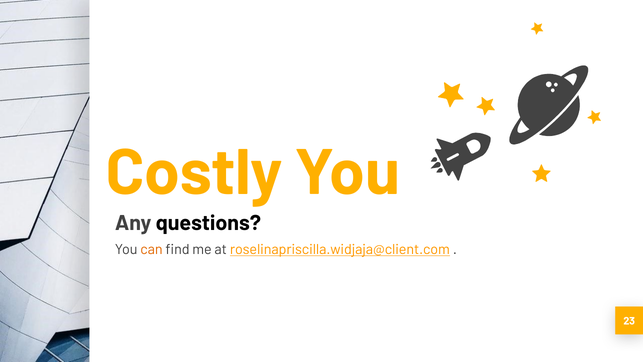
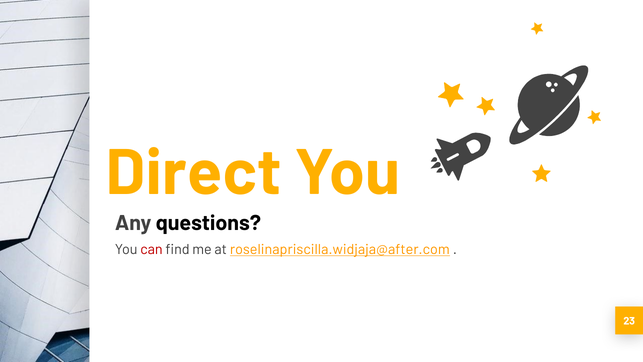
Costly: Costly -> Direct (194, 173)
can colour: orange -> red (151, 249)
roselinapriscilla.widjaja@client.com: roselinapriscilla.widjaja@client.com -> roselinapriscilla.widjaja@after.com (340, 249)
